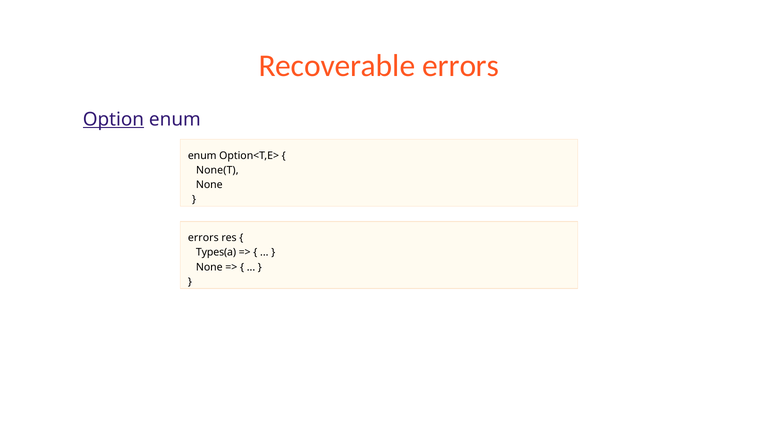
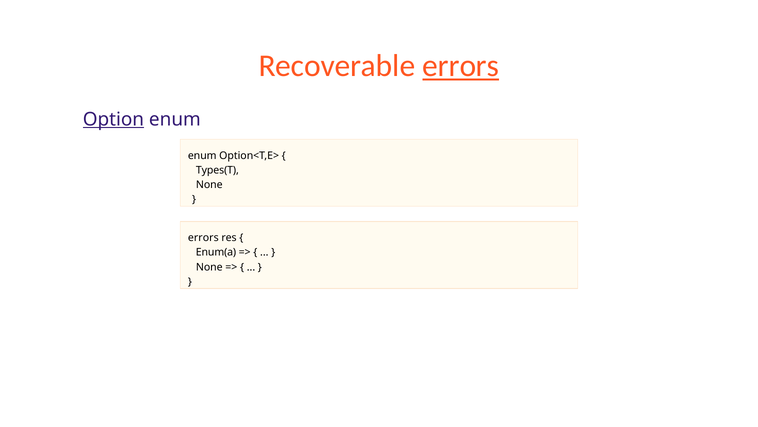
errors underline: none -> present (461, 66)
None(T: None(T -> Types(T (217, 170)
Types(a: Types(a -> Enum(a (216, 252)
